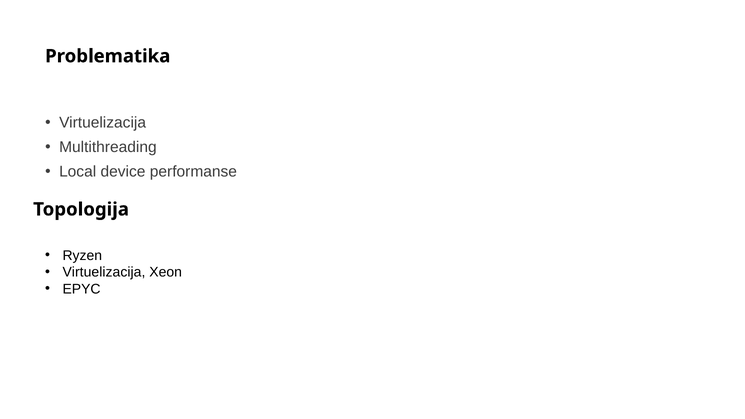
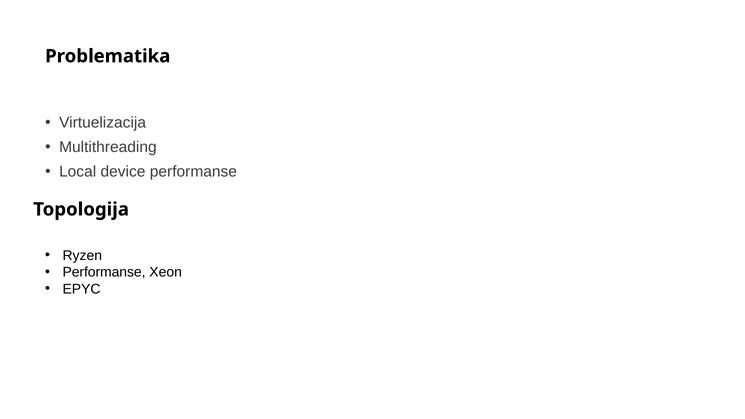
Virtuelizacija: Virtuelizacija -> Performanse (104, 272)
